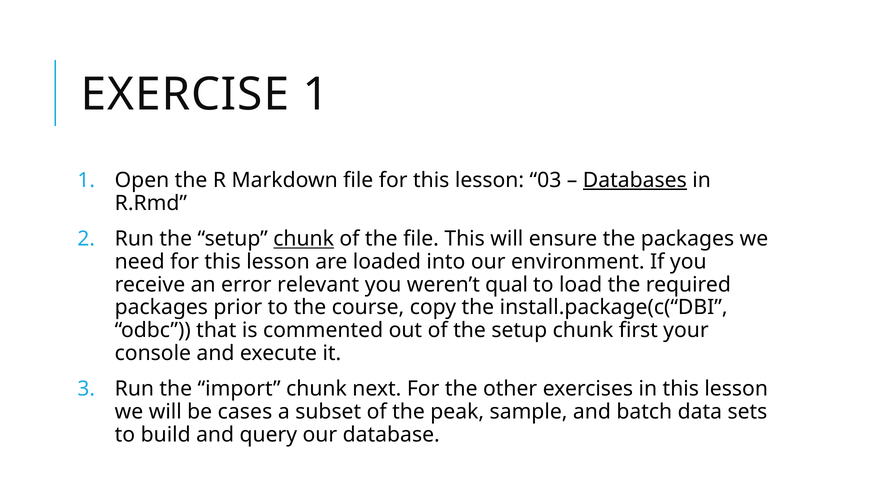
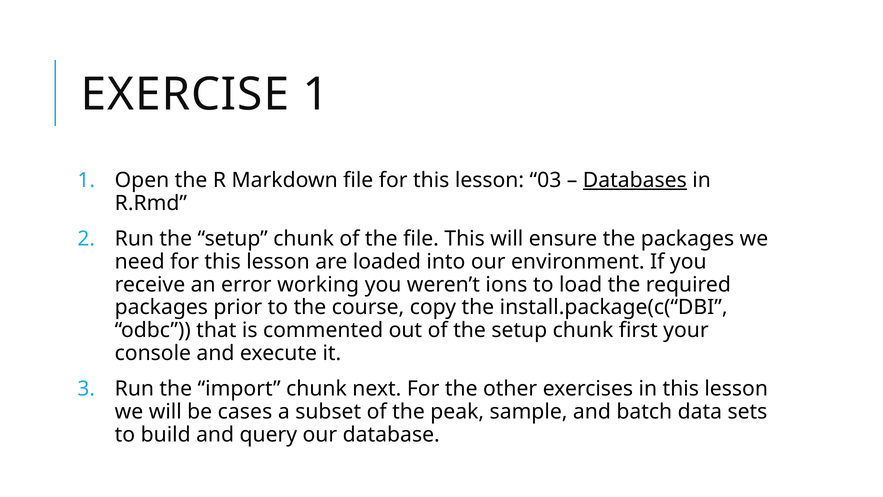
chunk underline: present -> none (304, 239)
relevant: relevant -> working (318, 284)
qual: qual -> ions (506, 284)
